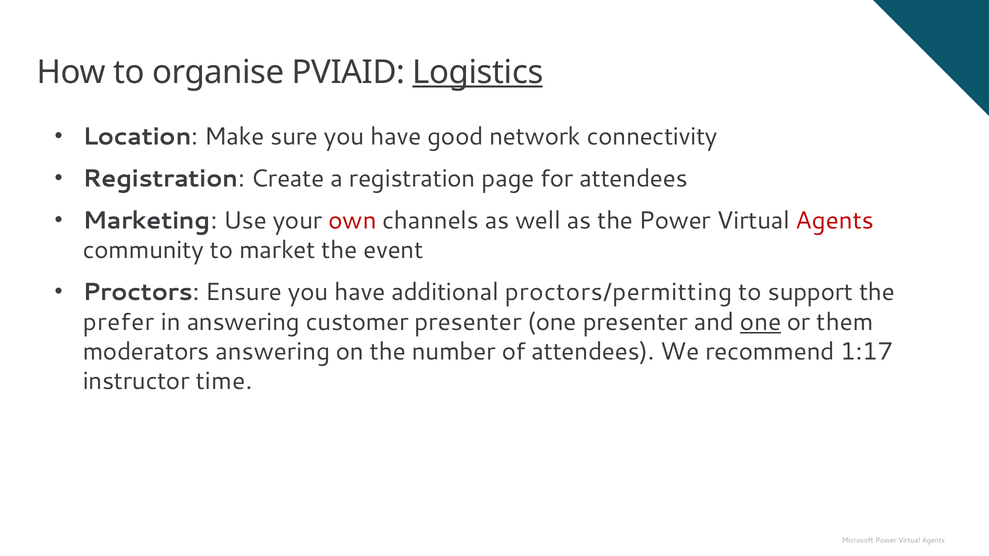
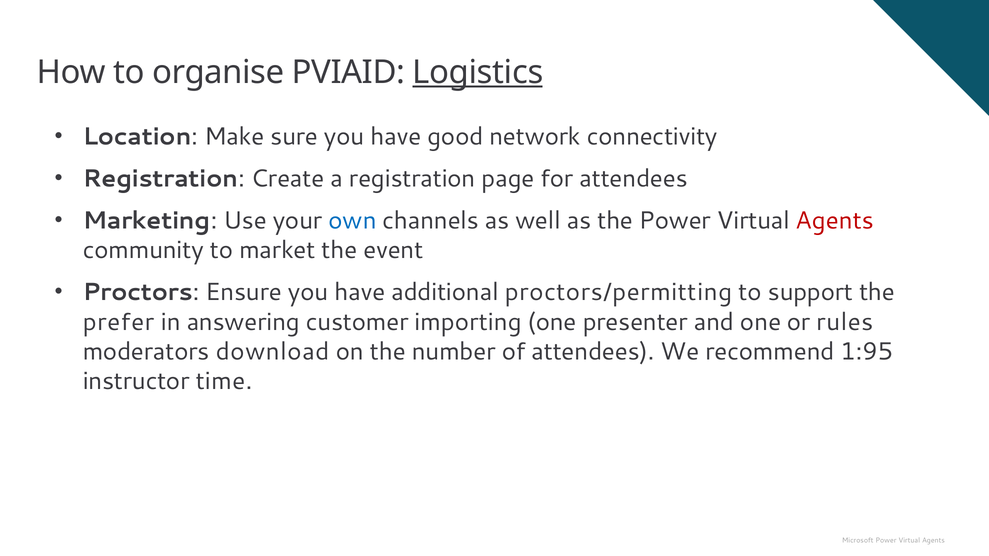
own colour: red -> blue (352, 221)
customer presenter: presenter -> importing (468, 322)
one underline: present -> none (761, 322)
them: them -> rules (845, 322)
moderators answering: answering -> download (273, 352)
1:17: 1:17 -> 1:95 (867, 352)
